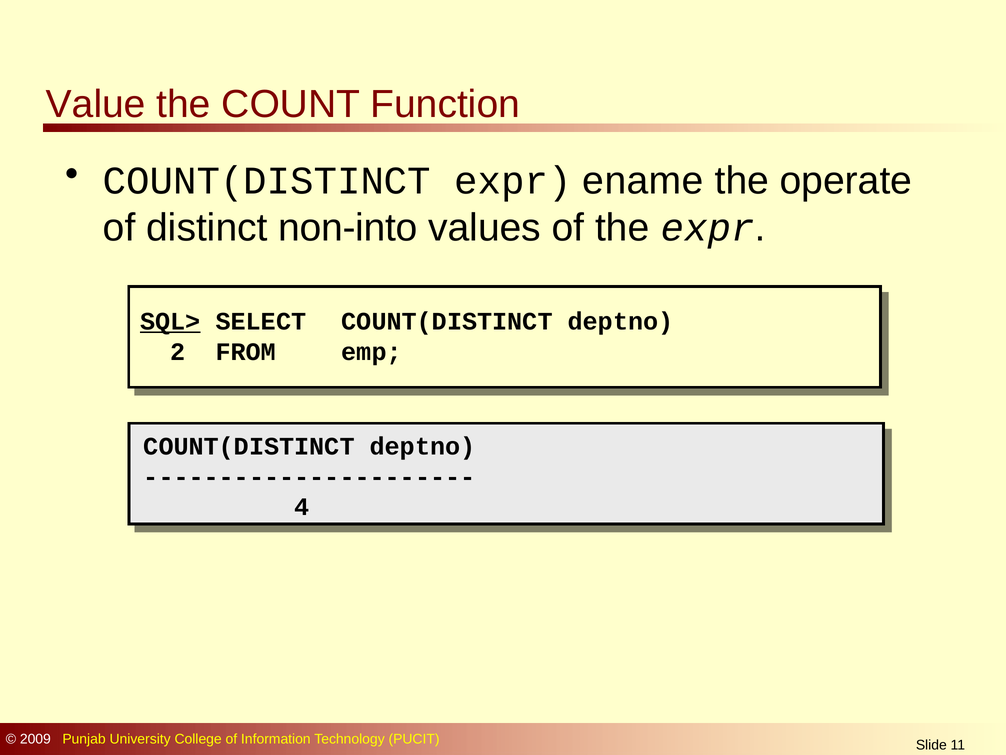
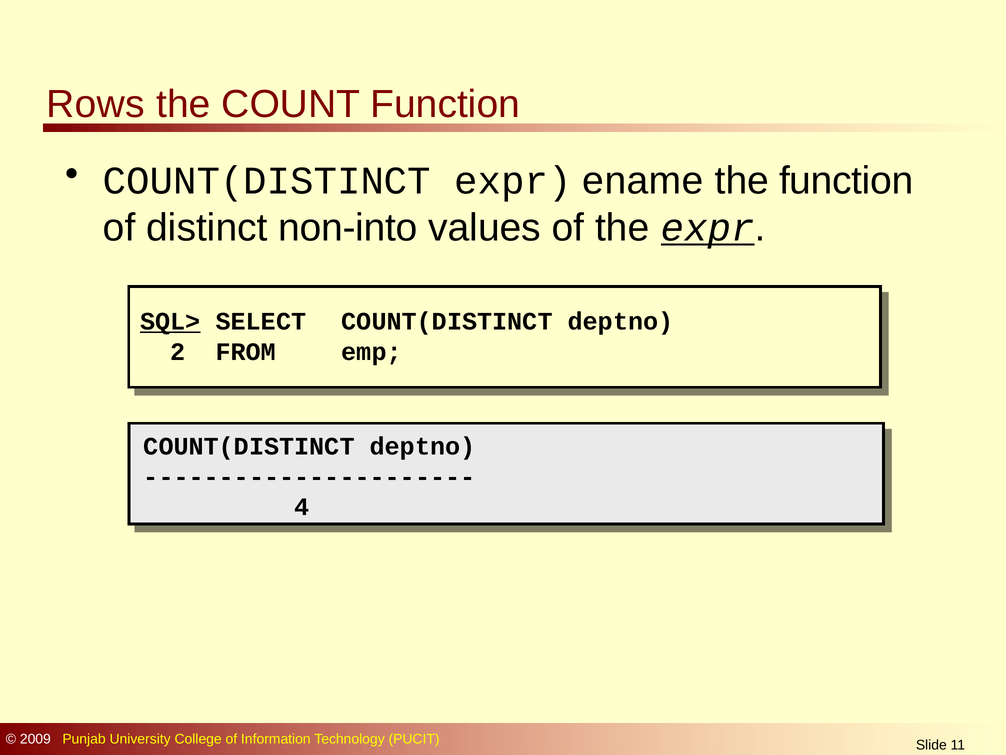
Value: Value -> Rows (96, 104)
the operate: operate -> function (846, 181)
expr underline: none -> present (708, 228)
